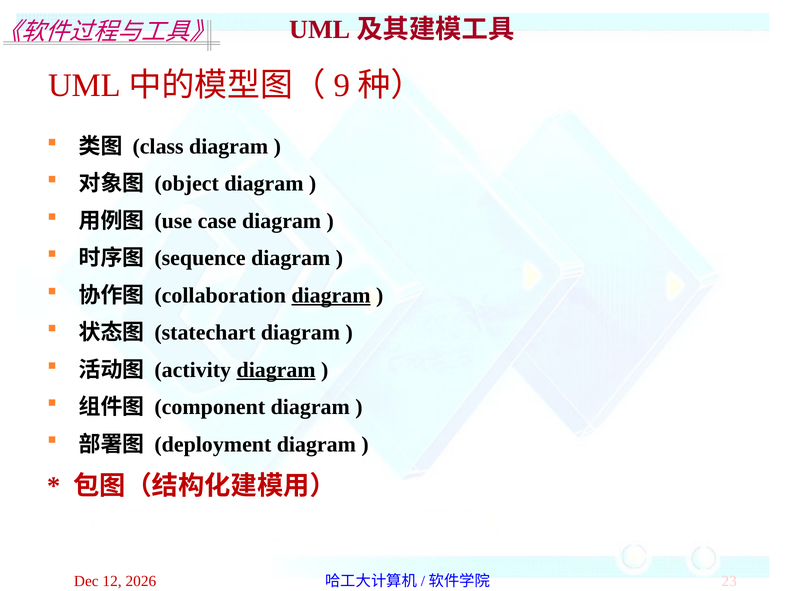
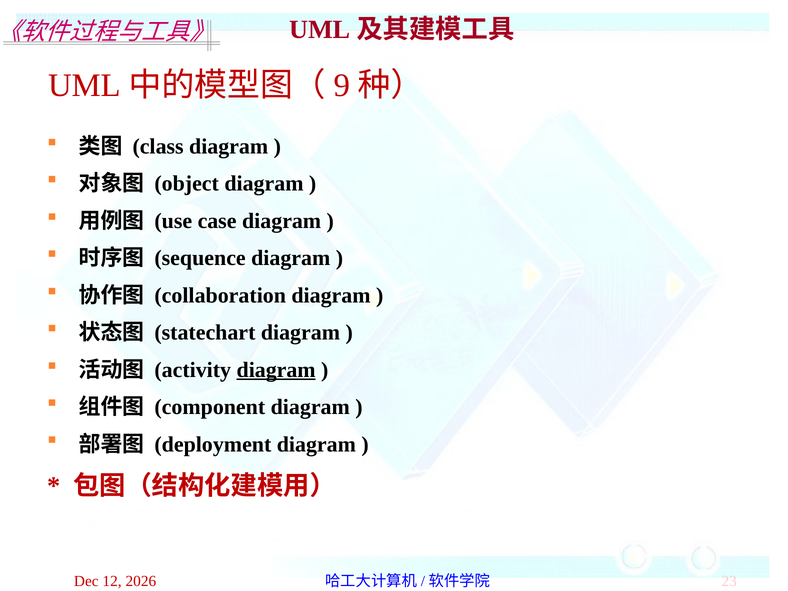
diagram underline: present -> none (331, 295)
